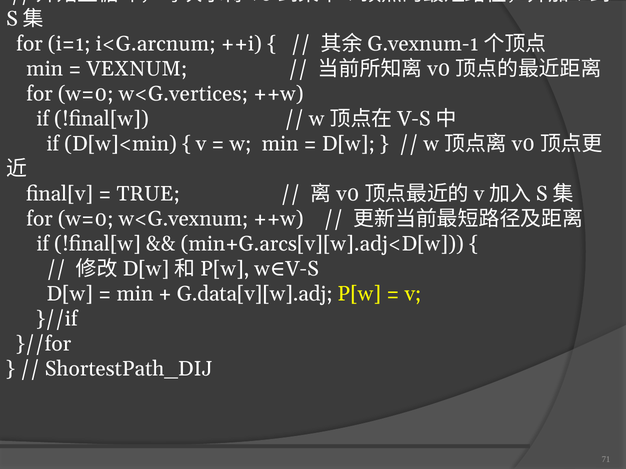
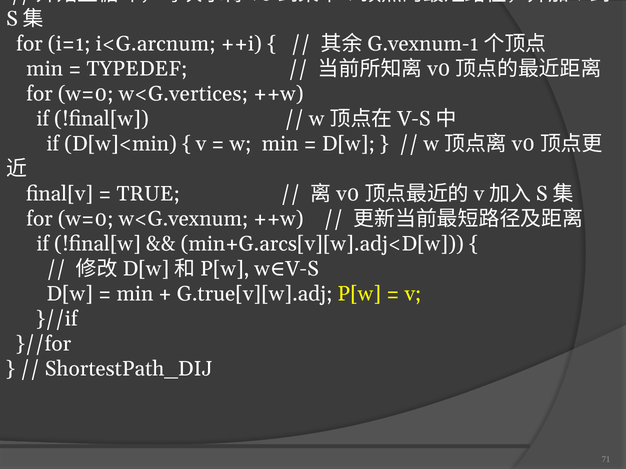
VEXNUM: VEXNUM -> TYPEDEF (137, 69)
G.data[v][w].adj: G.data[v][w].adj -> G.true[v][w].adj (255, 294)
